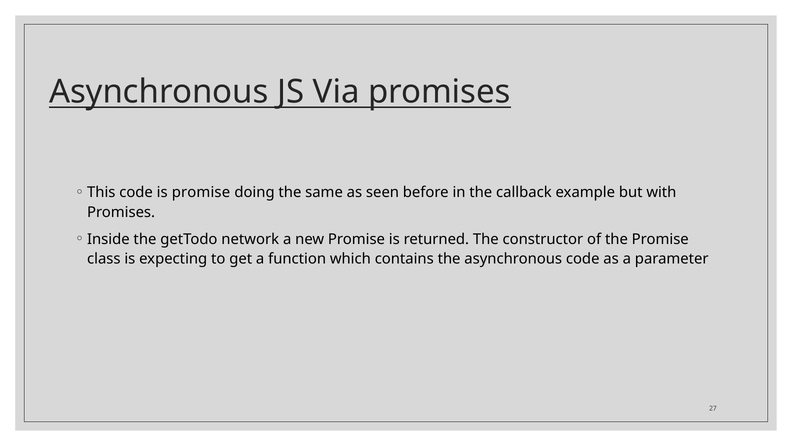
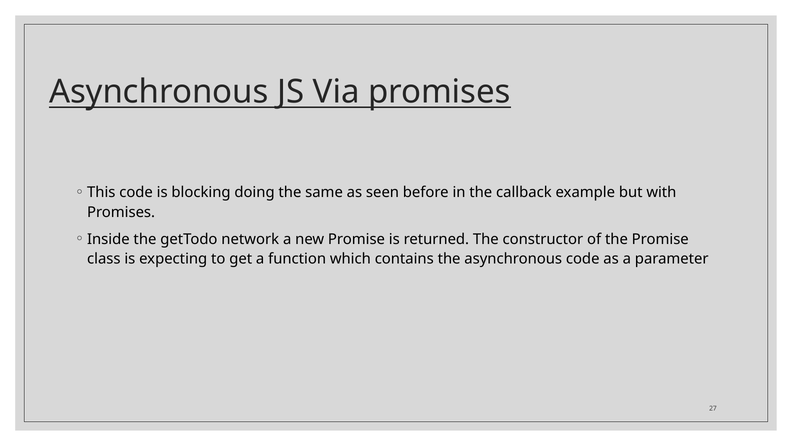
is promise: promise -> blocking (201, 192)
